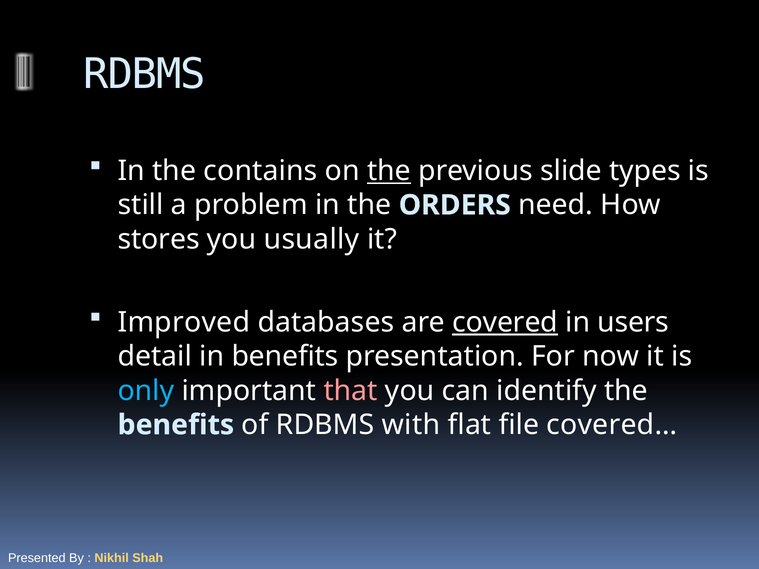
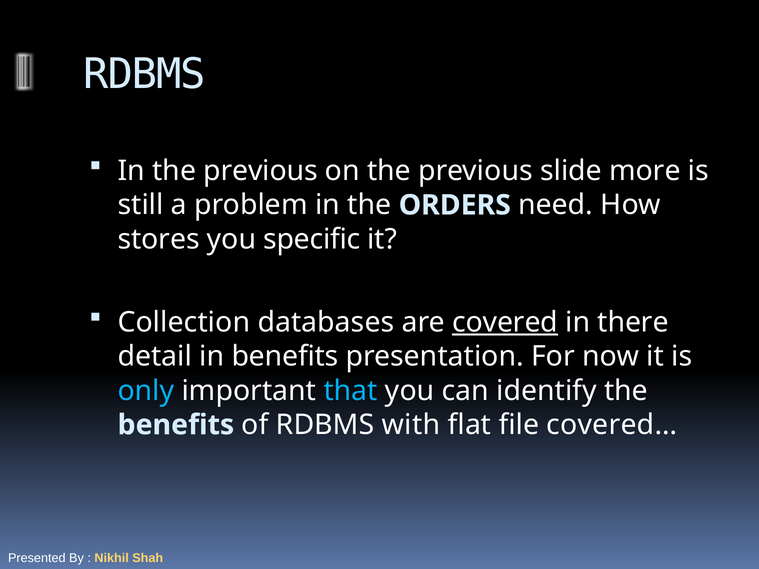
In the contains: contains -> previous (261, 171)
the underline: present -> none (389, 171)
types: types -> more (645, 171)
usually: usually -> specific (312, 239)
Improved: Improved -> Collection (184, 323)
users: users -> there (633, 323)
that colour: pink -> light blue (351, 391)
